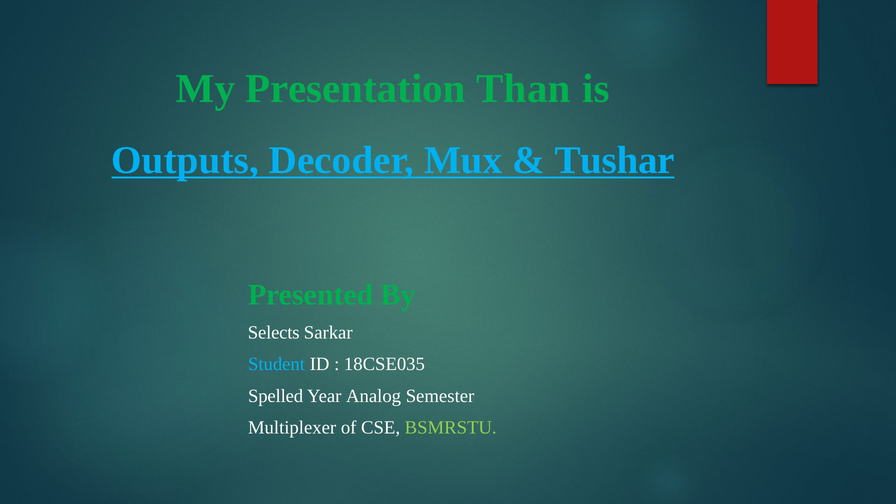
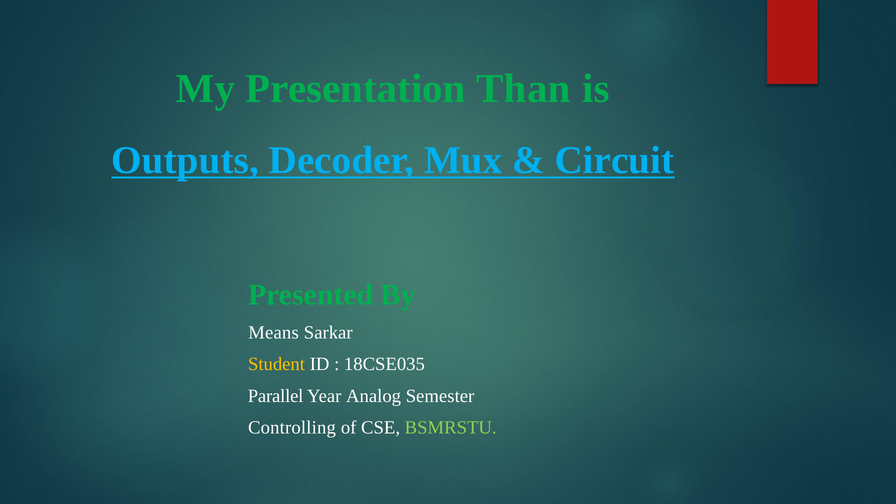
Tushar: Tushar -> Circuit (614, 160)
Selects: Selects -> Means (274, 332)
Student colour: light blue -> yellow (276, 364)
Spelled: Spelled -> Parallel (276, 396)
Multiplexer: Multiplexer -> Controlling (292, 428)
